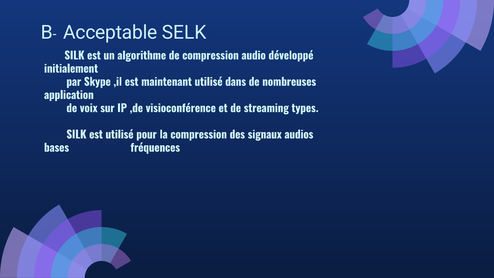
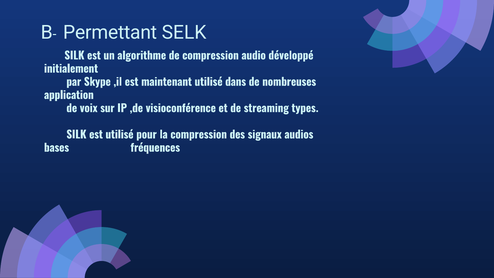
Acceptable: Acceptable -> Permettant (110, 33)
